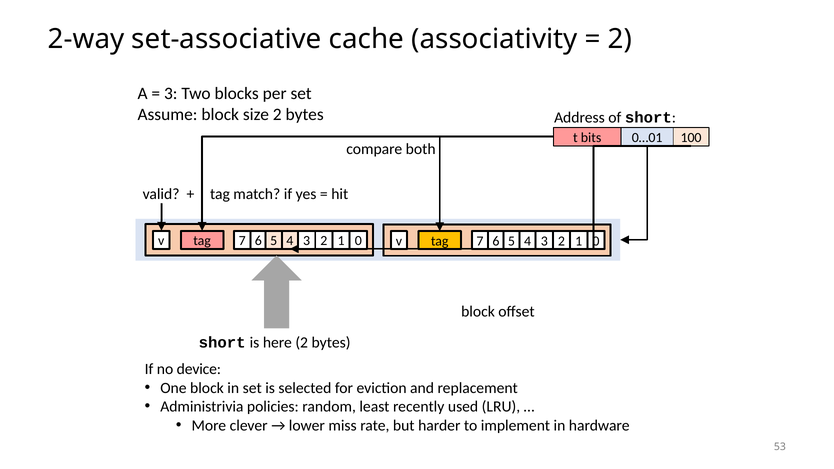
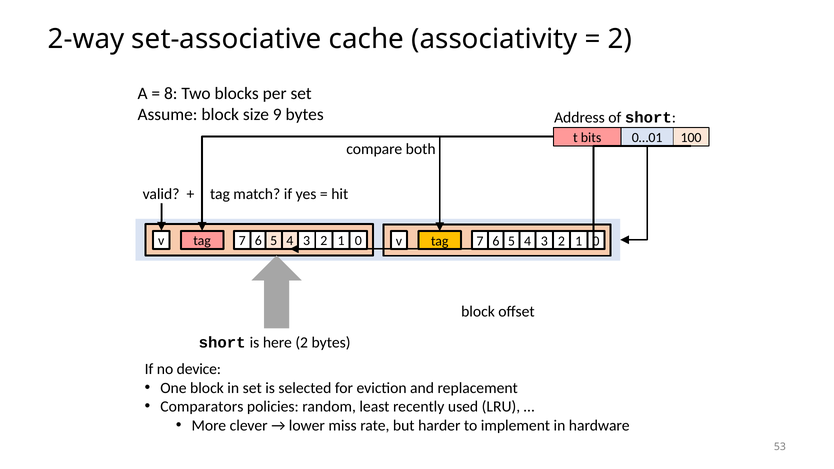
3: 3 -> 8 (171, 94)
size 2: 2 -> 9 (277, 115)
Administrivia: Administrivia -> Comparators (202, 407)
